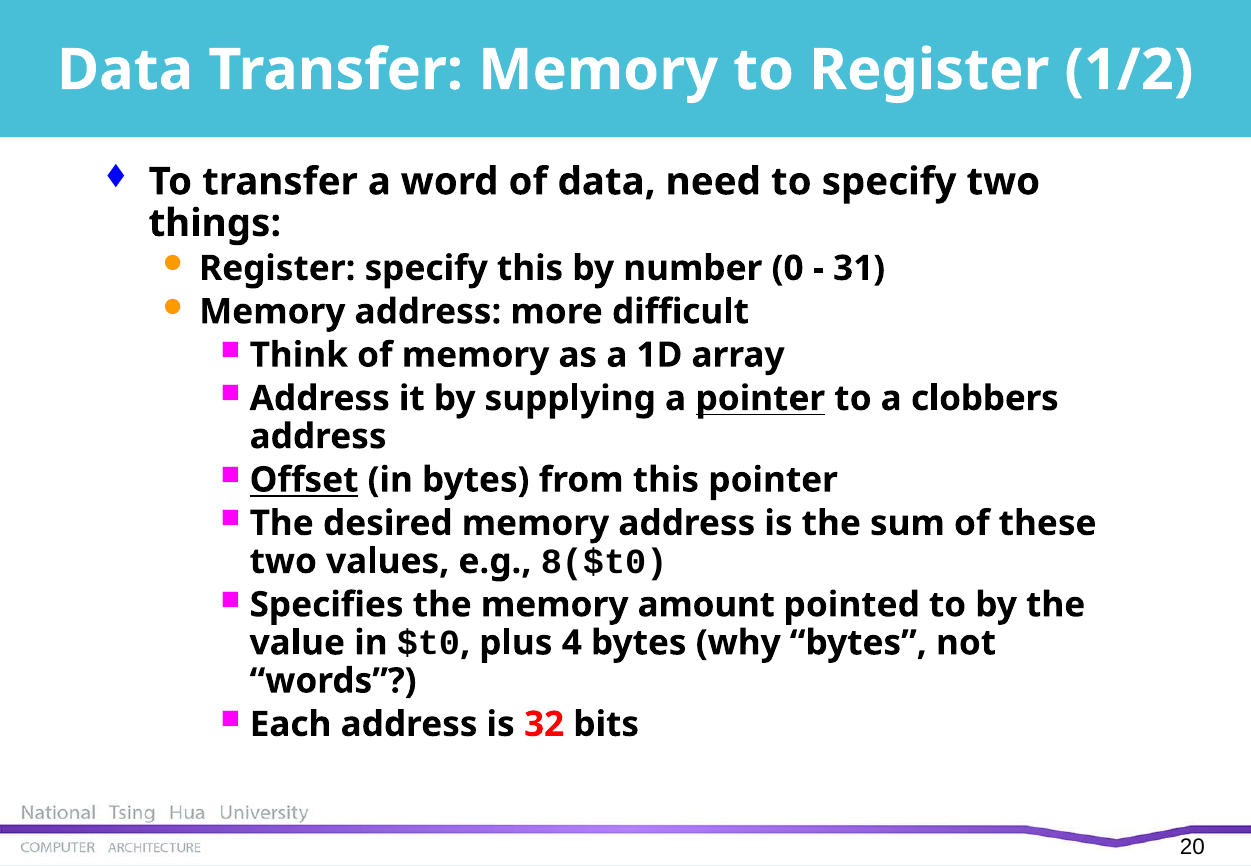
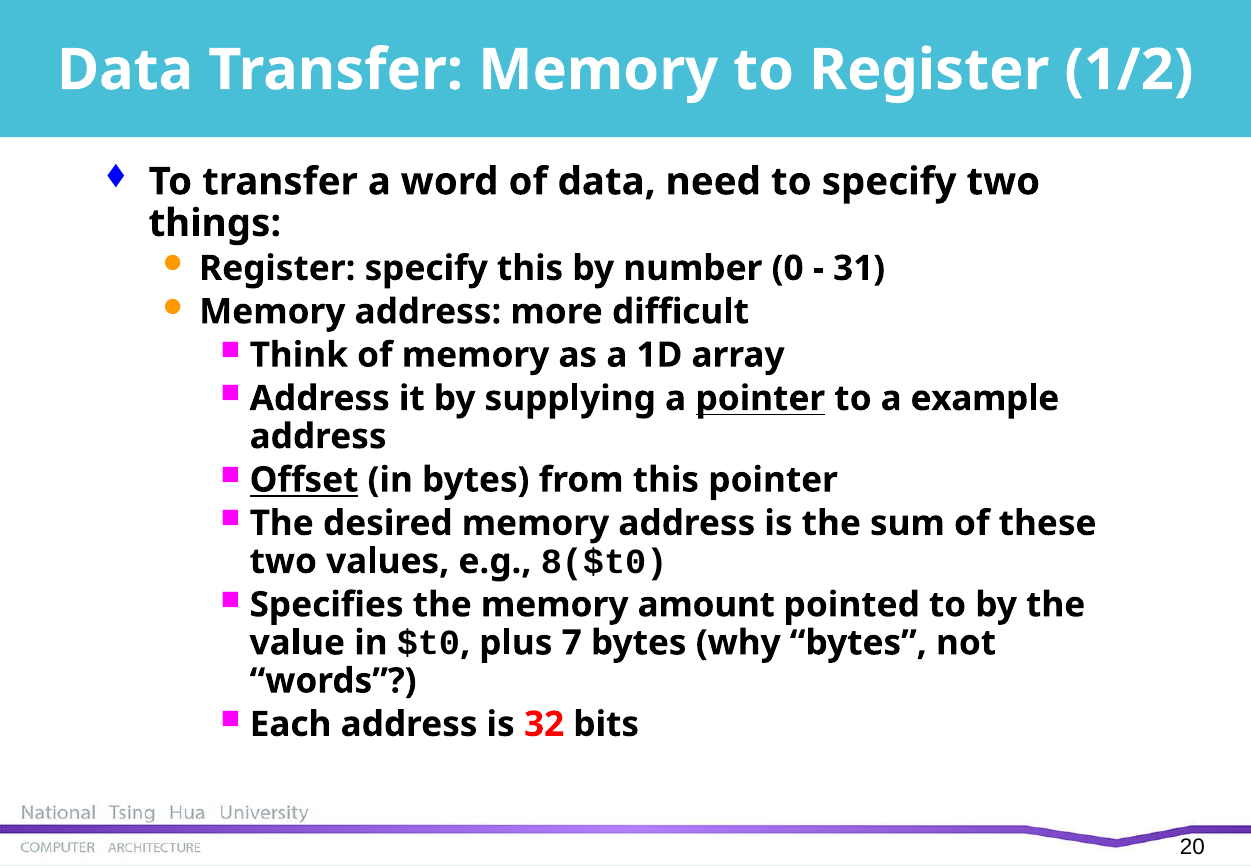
clobbers: clobbers -> example (985, 398)
4: 4 -> 7 (572, 643)
